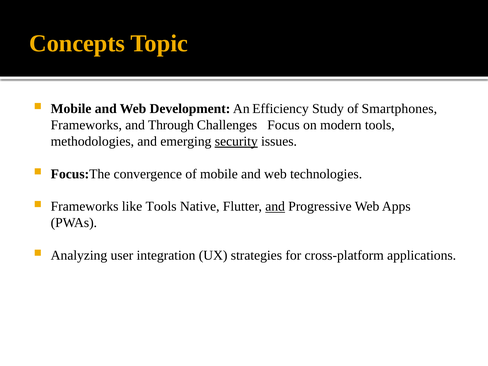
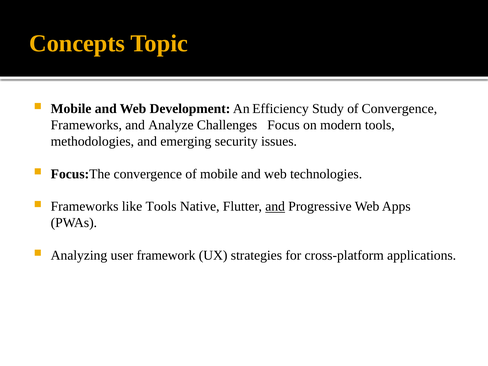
of Smartphones: Smartphones -> Convergence (399, 109)
Through: Through -> Analyze (171, 125)
security underline: present -> none (236, 141)
integration: integration -> framework (166, 255)
